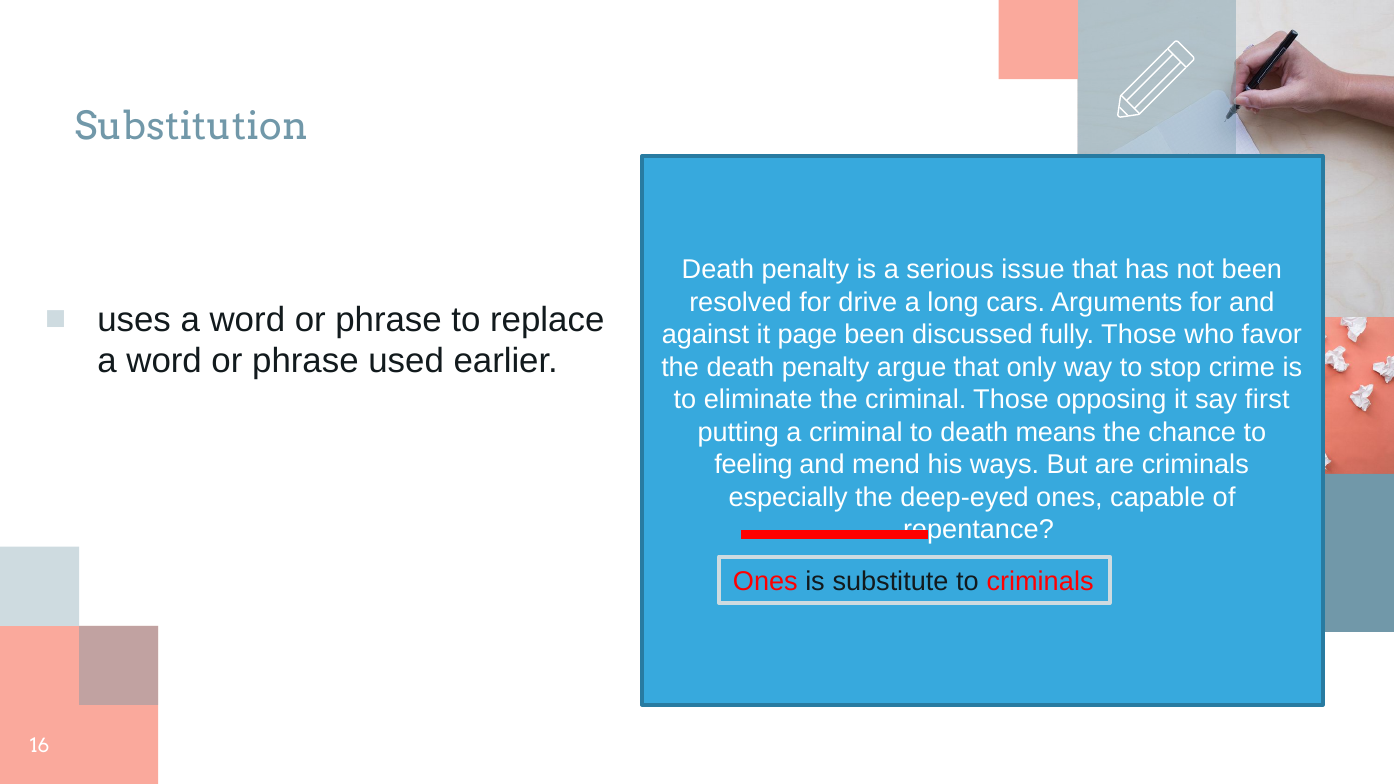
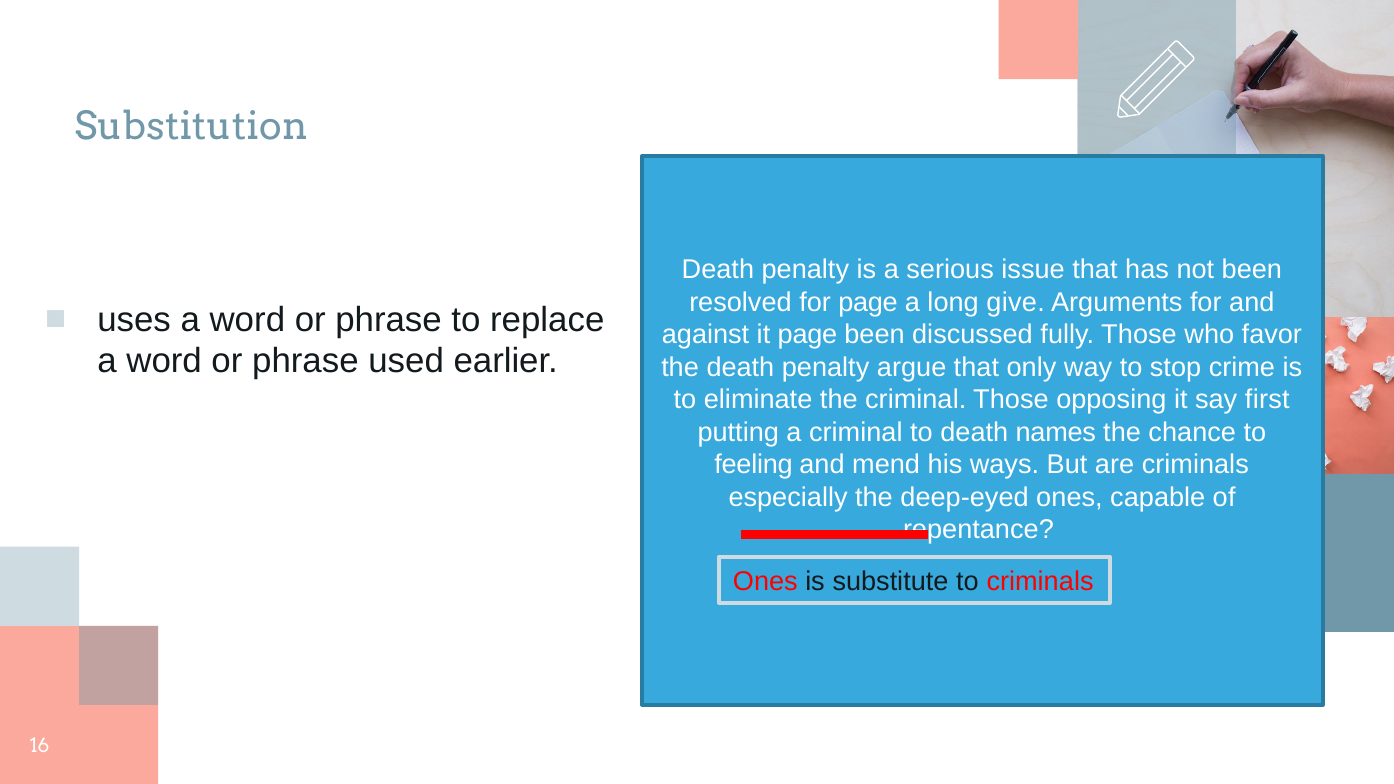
for drive: drive -> page (868, 302)
cars: cars -> give (1016, 302)
means: means -> names (1056, 432)
